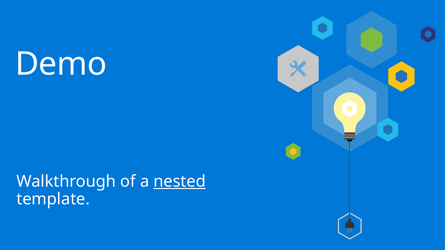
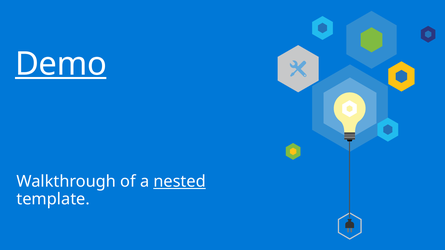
Demo underline: none -> present (61, 64)
